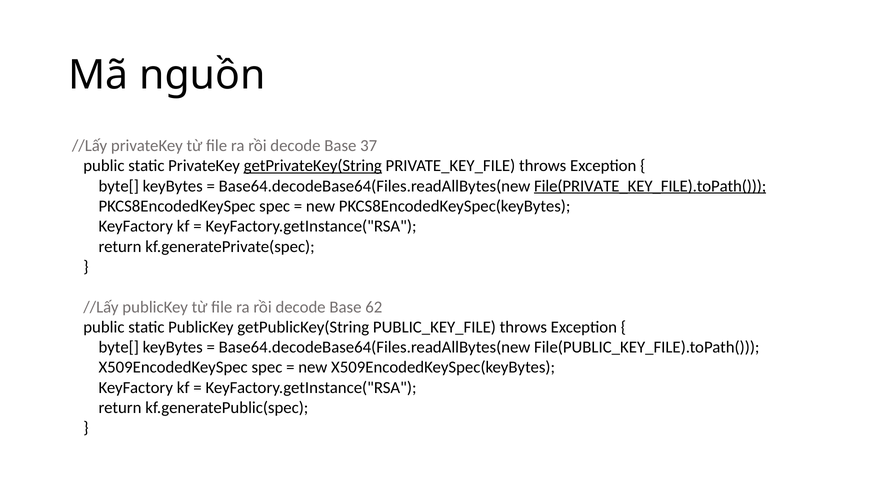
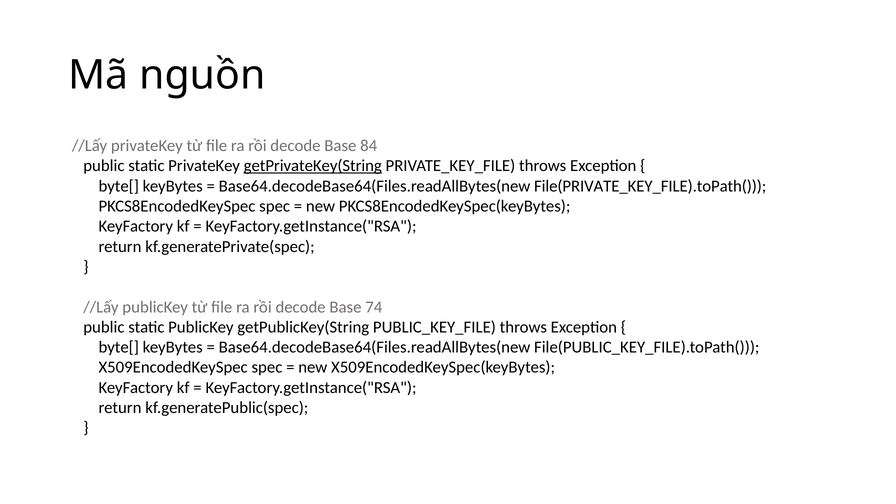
37: 37 -> 84 (369, 146)
File(PRIVATE_KEY_FILE).toPath( underline: present -> none (650, 186)
62: 62 -> 74 (374, 307)
